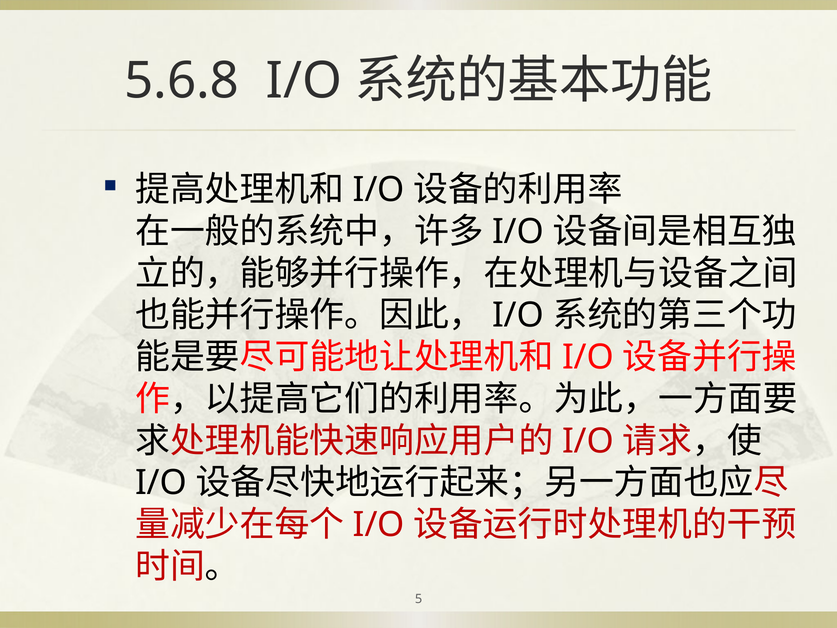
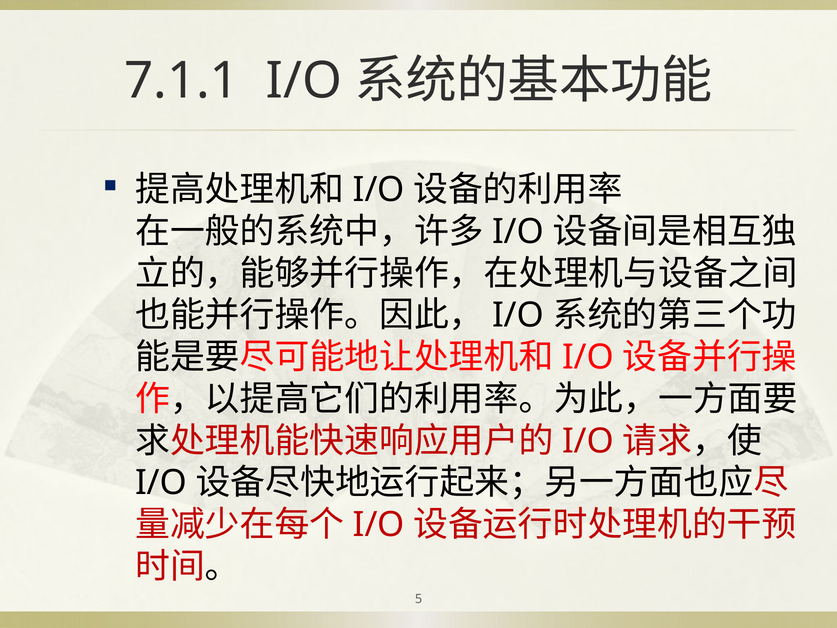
5.6.8: 5.6.8 -> 7.1.1 (182, 81)
